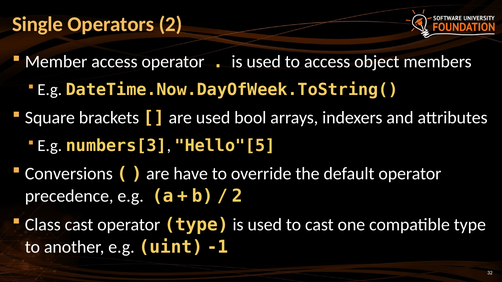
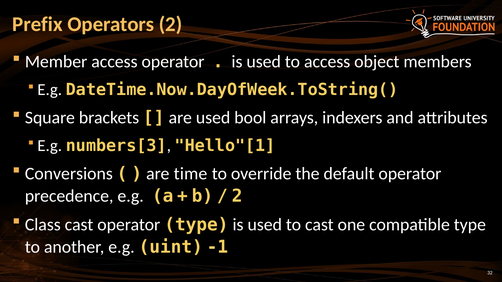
Single: Single -> Prefix (37, 24)
Hello"[5: Hello"[5 -> Hello"[1 (225, 146)
have: have -> time (191, 174)
